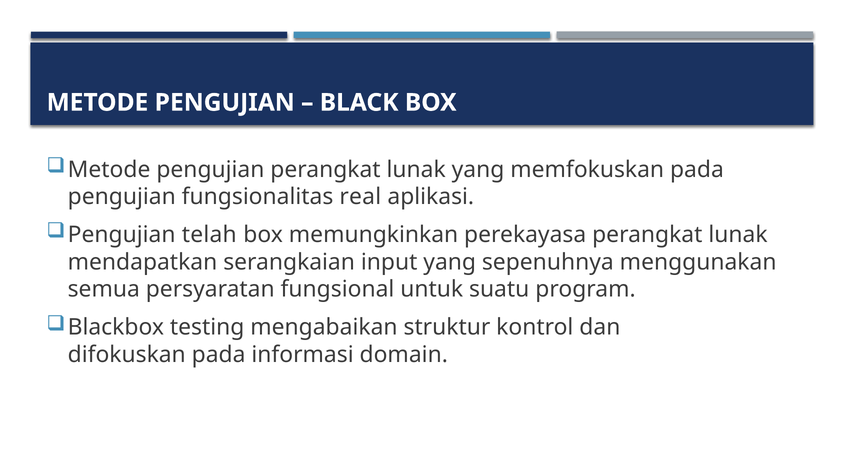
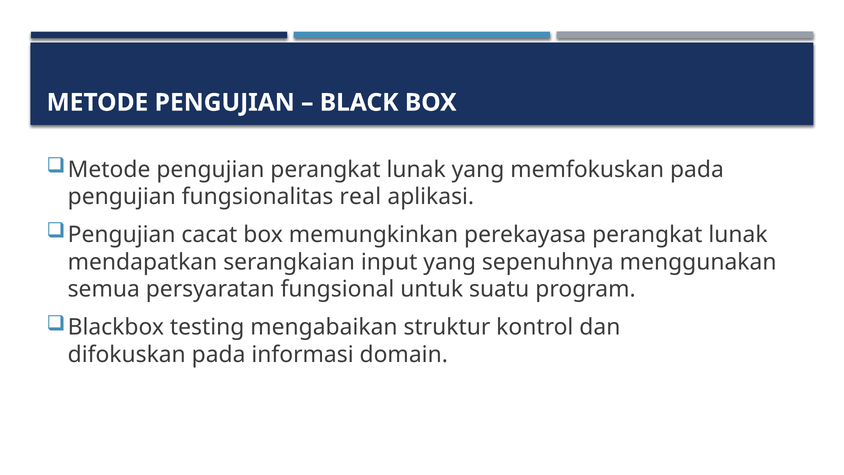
telah: telah -> cacat (209, 234)
